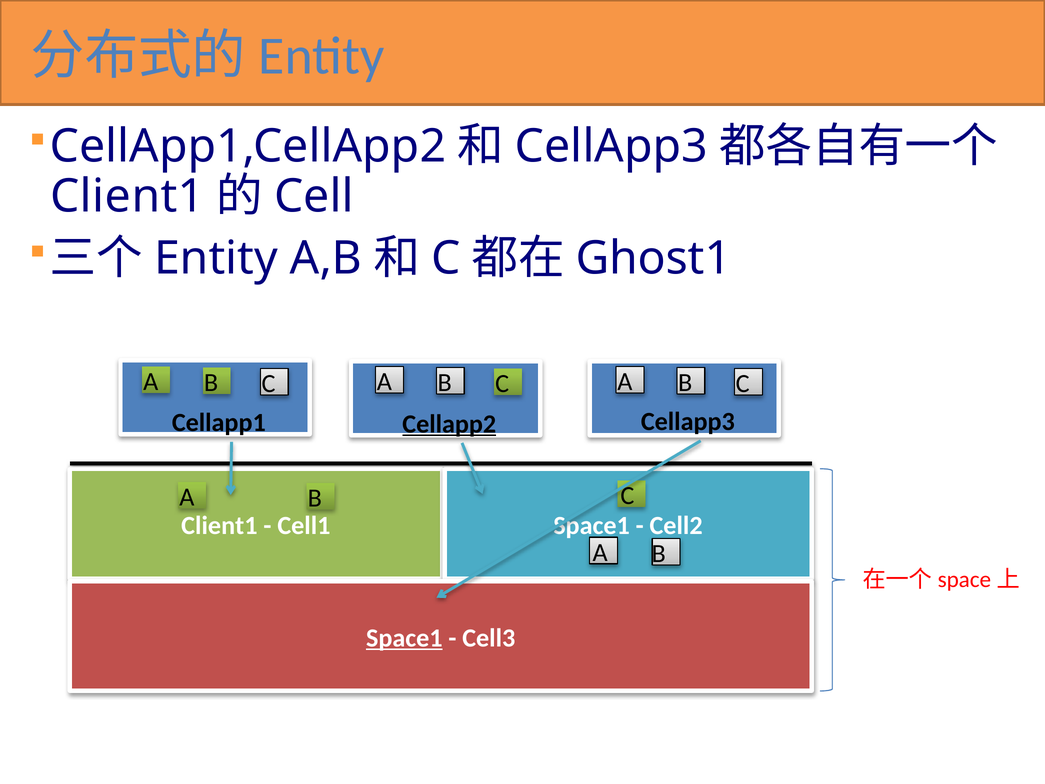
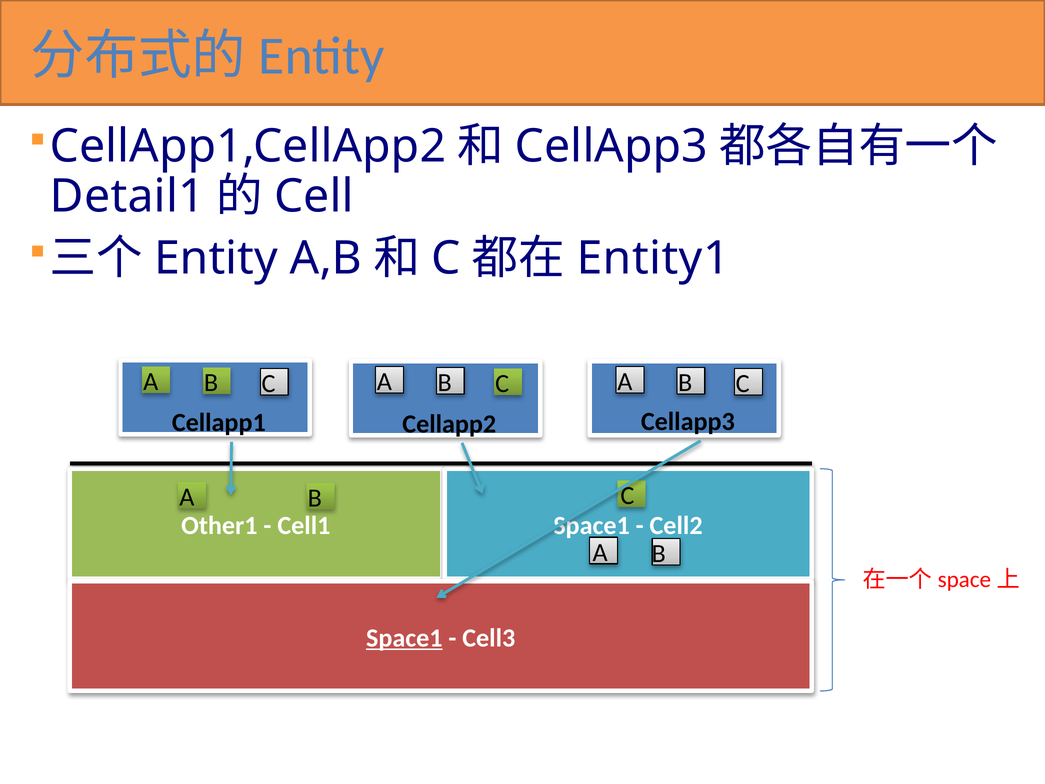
Client1: Client1 -> Detail1 (127, 197)
Ghost1: Ghost1 -> Entity1 (653, 258)
Cellapp2 underline: present -> none (449, 424)
Client1: Client1 -> Other1 (219, 526)
